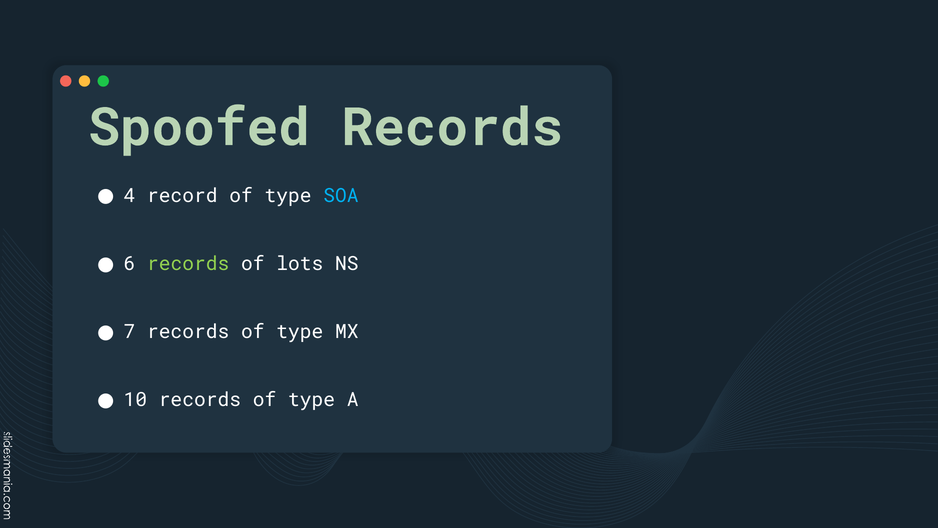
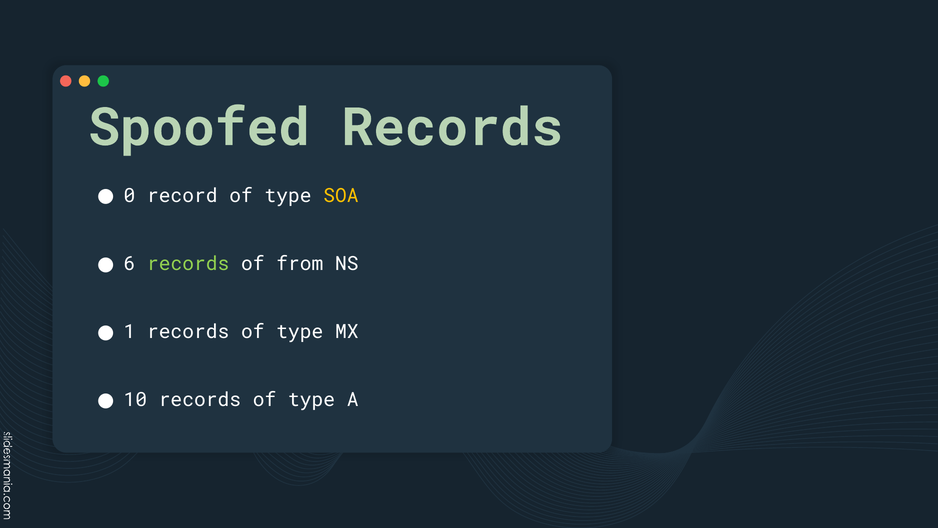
4: 4 -> 0 (129, 196)
SOA colour: light blue -> yellow (341, 196)
lots: lots -> from (300, 264)
7: 7 -> 1 (129, 332)
